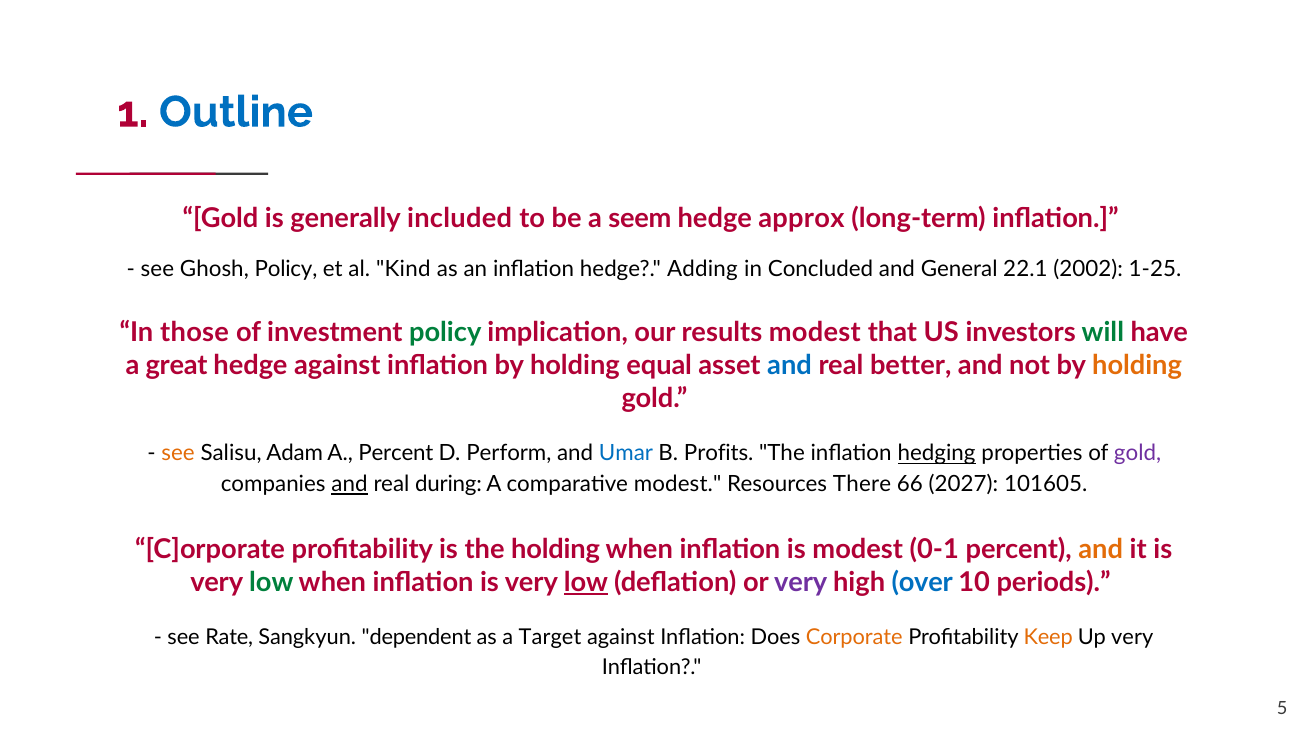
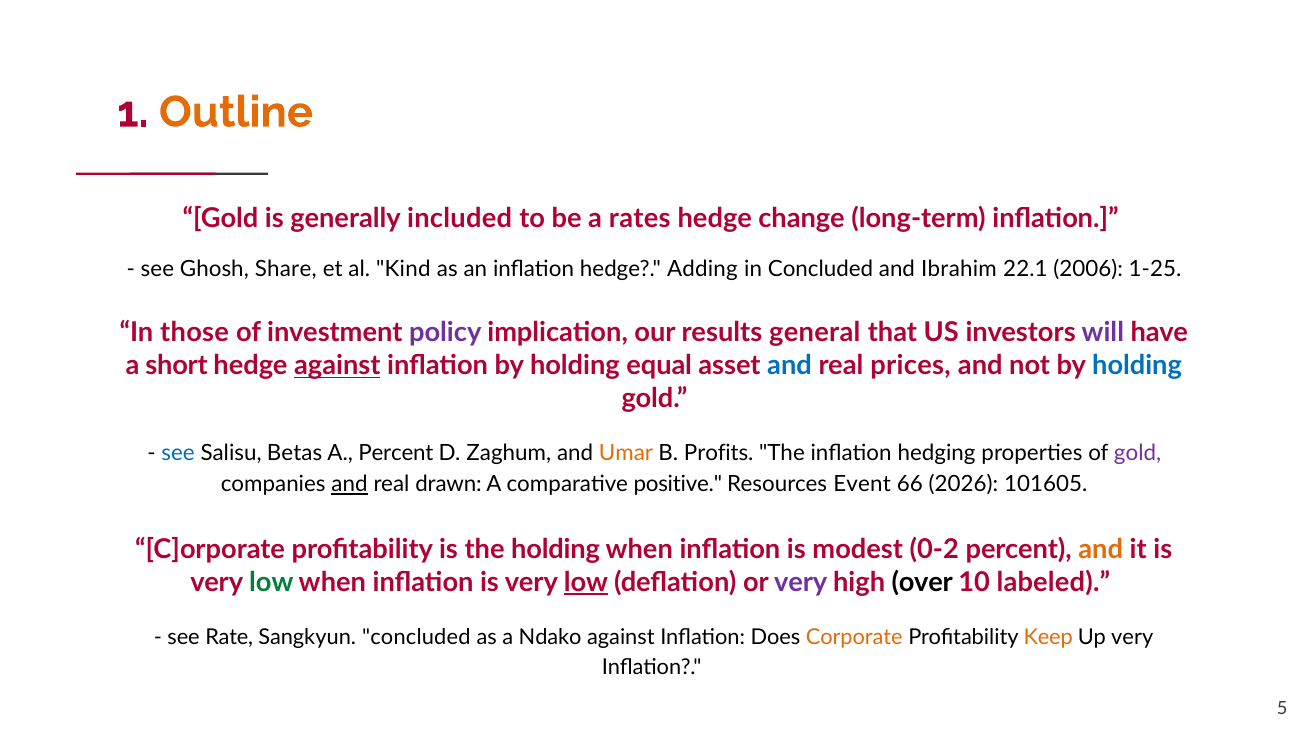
Outline colour: blue -> orange (236, 112)
seem: seem -> rates (640, 218)
approx: approx -> change (802, 218)
Ghosh Policy: Policy -> Share (286, 270)
General: General -> Ibrahim (959, 270)
2002: 2002 -> 2006 (1088, 270)
policy colour: green -> purple (445, 333)
results modest: modest -> general (815, 333)
will colour: green -> purple (1103, 333)
great: great -> short (177, 366)
against underline: none -> present (337, 366)
better: better -> prices (911, 366)
holding colour: orange -> blue (1137, 366)
see colour: orange -> blue (178, 454)
Adam: Adam -> Betas (295, 454)
Perform: Perform -> Zaghum (509, 454)
Umar colour: blue -> orange (626, 454)
hedging underline: present -> none (937, 454)
during: during -> drawn (448, 485)
comparative modest: modest -> positive (678, 485)
There: There -> Event (862, 485)
2027: 2027 -> 2026 (963, 485)
0-1: 0-1 -> 0-2 (934, 550)
over colour: blue -> black (922, 583)
periods: periods -> labeled (1053, 583)
Sangkyun dependent: dependent -> concluded (416, 637)
Target: Target -> Ndako (550, 637)
